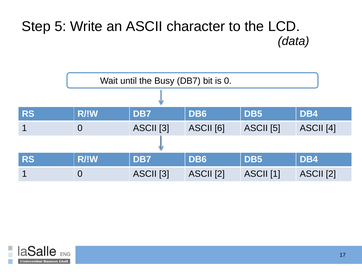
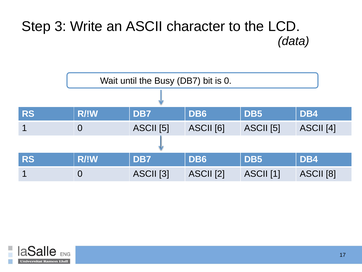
Step 5: 5 -> 3 (60, 26)
3: 3 -> 5 (164, 128)
1 ASCII 2: 2 -> 8 (331, 174)
